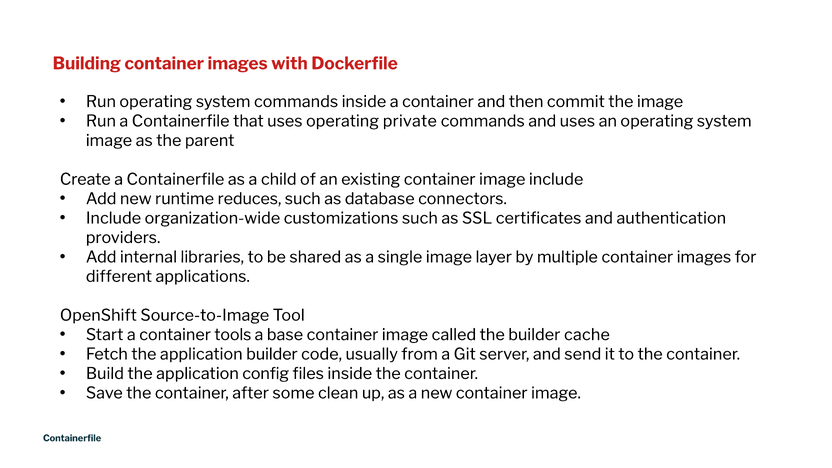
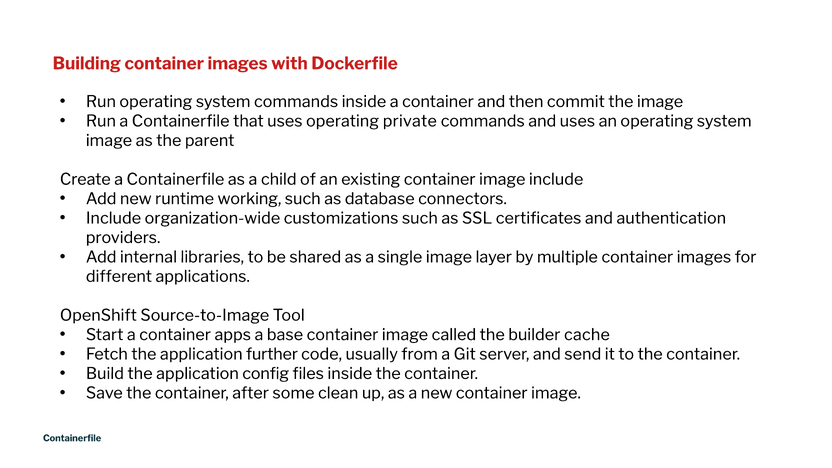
reduces: reduces -> working (249, 199)
tools: tools -> apps (233, 335)
application builder: builder -> further (272, 354)
